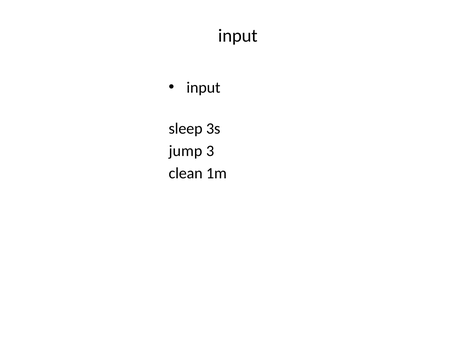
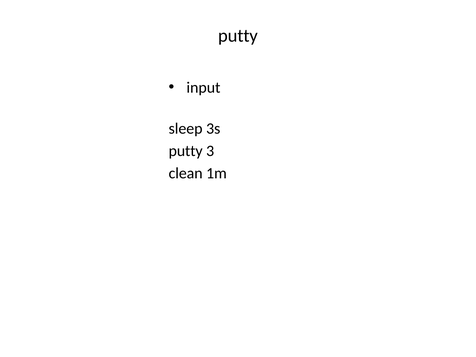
input: input -> putty (238, 36)
jump: jump -> putty (186, 151)
